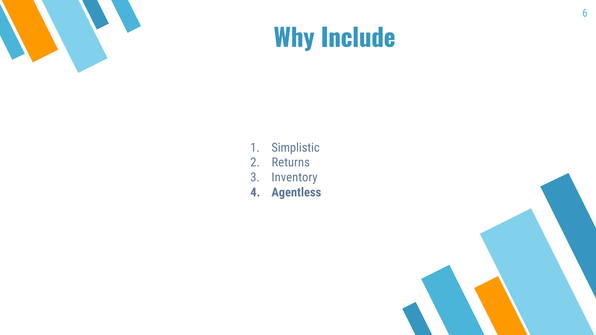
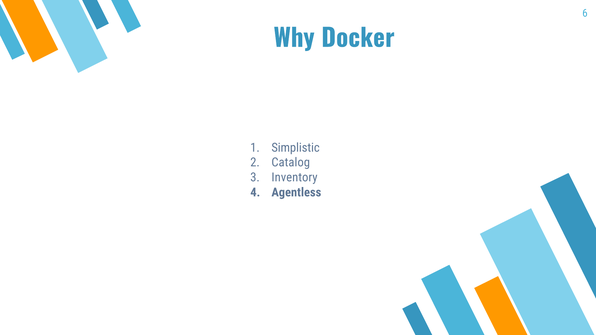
Include: Include -> Docker (358, 39)
Returns: Returns -> Catalog (291, 163)
